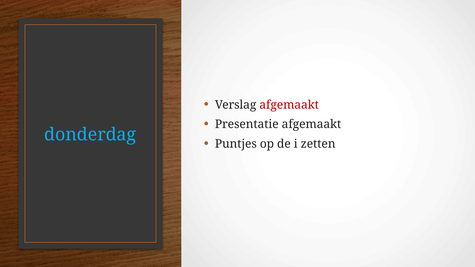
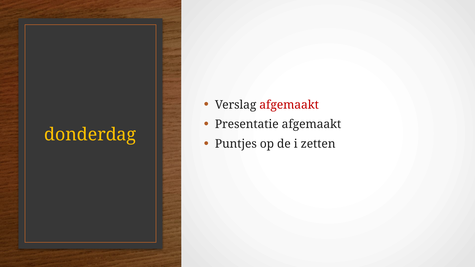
donderdag colour: light blue -> yellow (90, 135)
